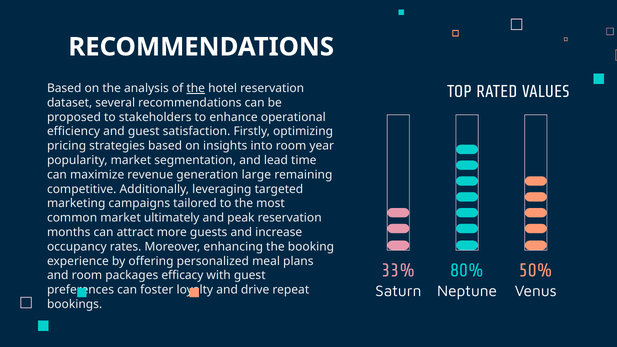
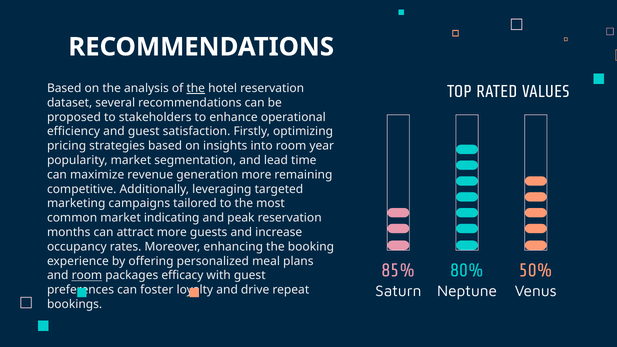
generation large: large -> more (256, 175)
ultimately: ultimately -> indicating (172, 218)
33%: 33% -> 85% (398, 270)
room underline: none -> present (87, 276)
